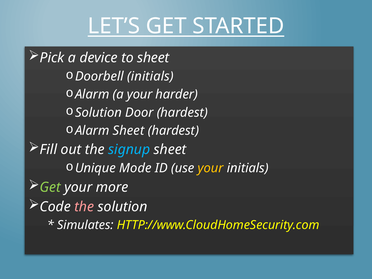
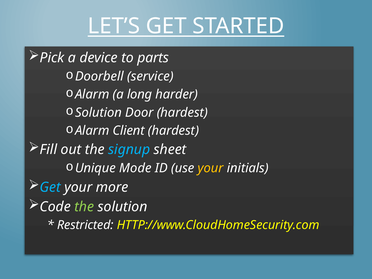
to sheet: sheet -> parts (153, 58)
Doorbell initials: initials -> service (150, 76)
a your: your -> long (140, 94)
Alarm Sheet: Sheet -> Client (129, 131)
Get colour: light green -> light blue (50, 187)
the colour: pink -> light green (84, 207)
Simulates: Simulates -> Restricted (85, 225)
